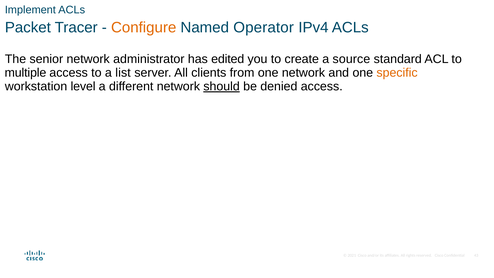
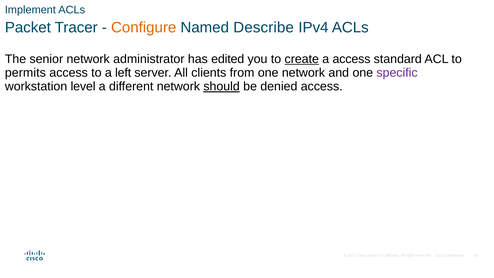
Operator: Operator -> Describe (264, 27)
create underline: none -> present (302, 59)
a source: source -> access (352, 59)
multiple: multiple -> permits (25, 73)
list: list -> left (123, 73)
specific colour: orange -> purple (397, 73)
